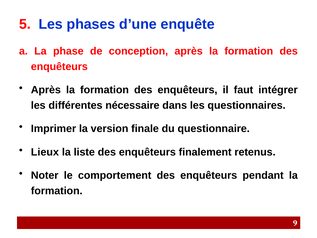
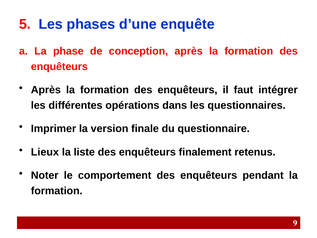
nécessaire: nécessaire -> opérations (132, 105)
